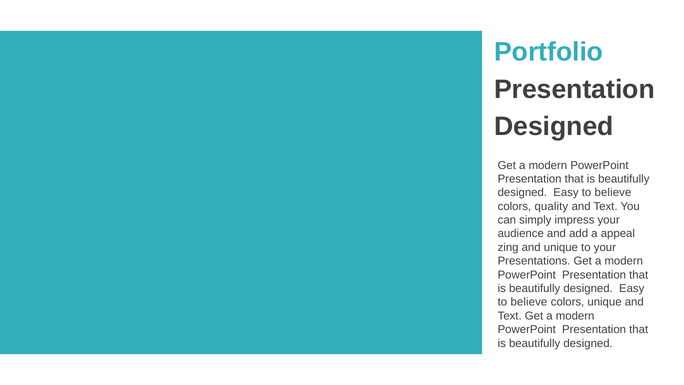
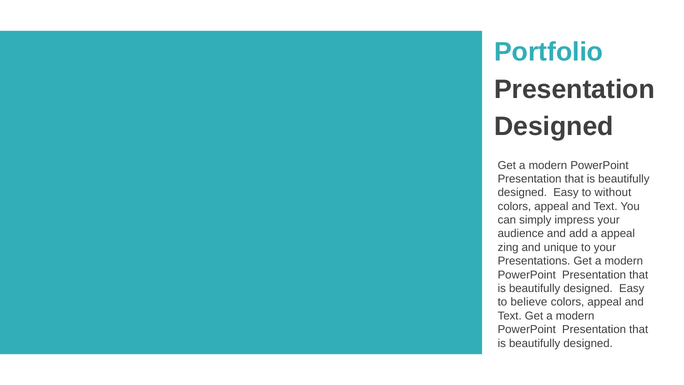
believe: believe -> without (613, 193)
quality: quality -> appeal (551, 206)
unique: unique -> appeal (605, 302)
